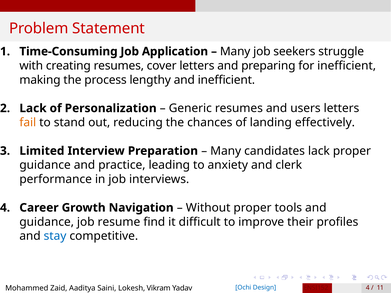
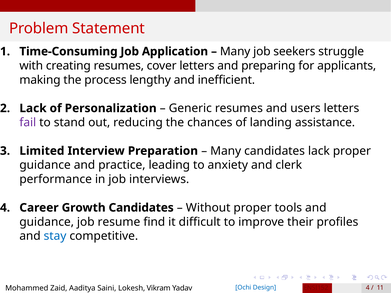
for inefficient: inefficient -> applicants (347, 66)
fail colour: orange -> purple (28, 123)
effectively: effectively -> assistance (325, 123)
Growth Navigation: Navigation -> Candidates (141, 208)
